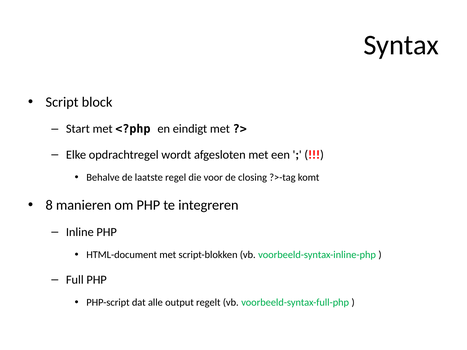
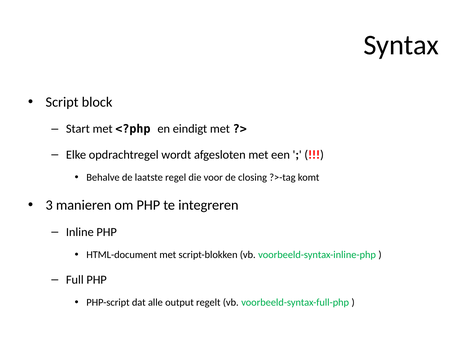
8: 8 -> 3 (49, 205)
